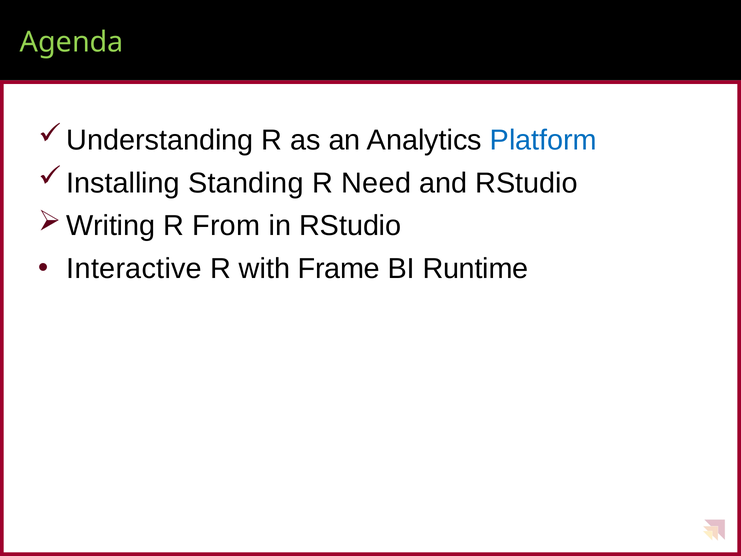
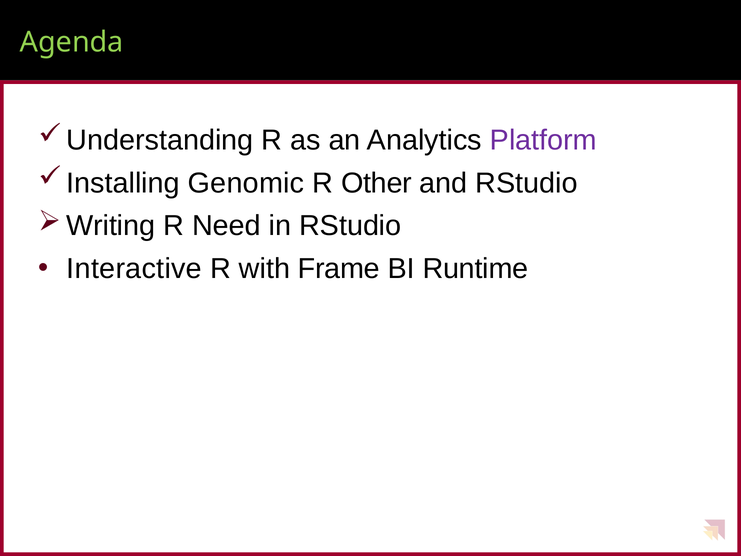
Platform colour: blue -> purple (543, 140)
Standing: Standing -> Genomic (246, 183)
Need: Need -> Other (376, 183)
From: From -> Need (226, 226)
